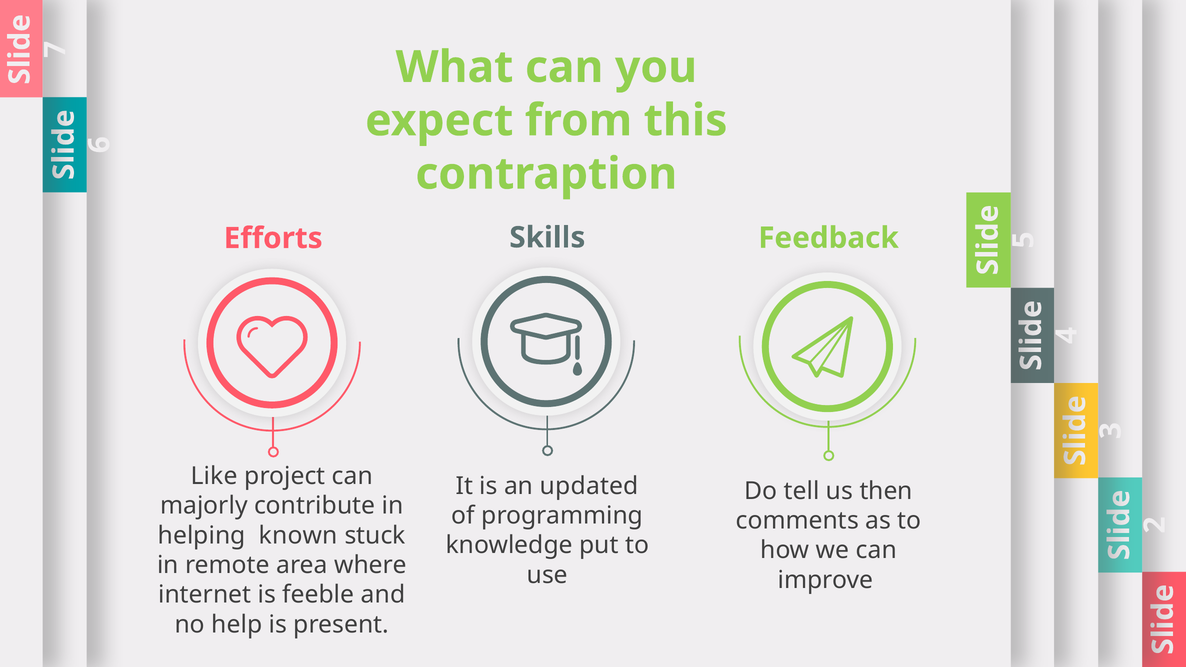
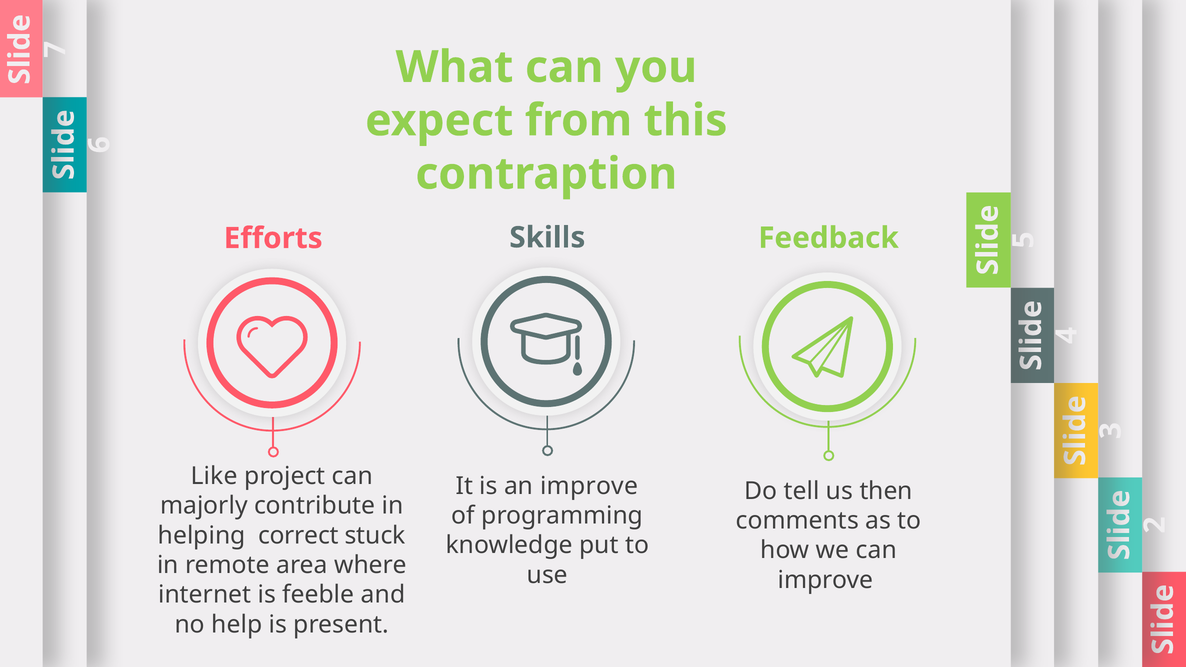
an updated: updated -> improve (589, 486)
known: known -> correct (298, 535)
